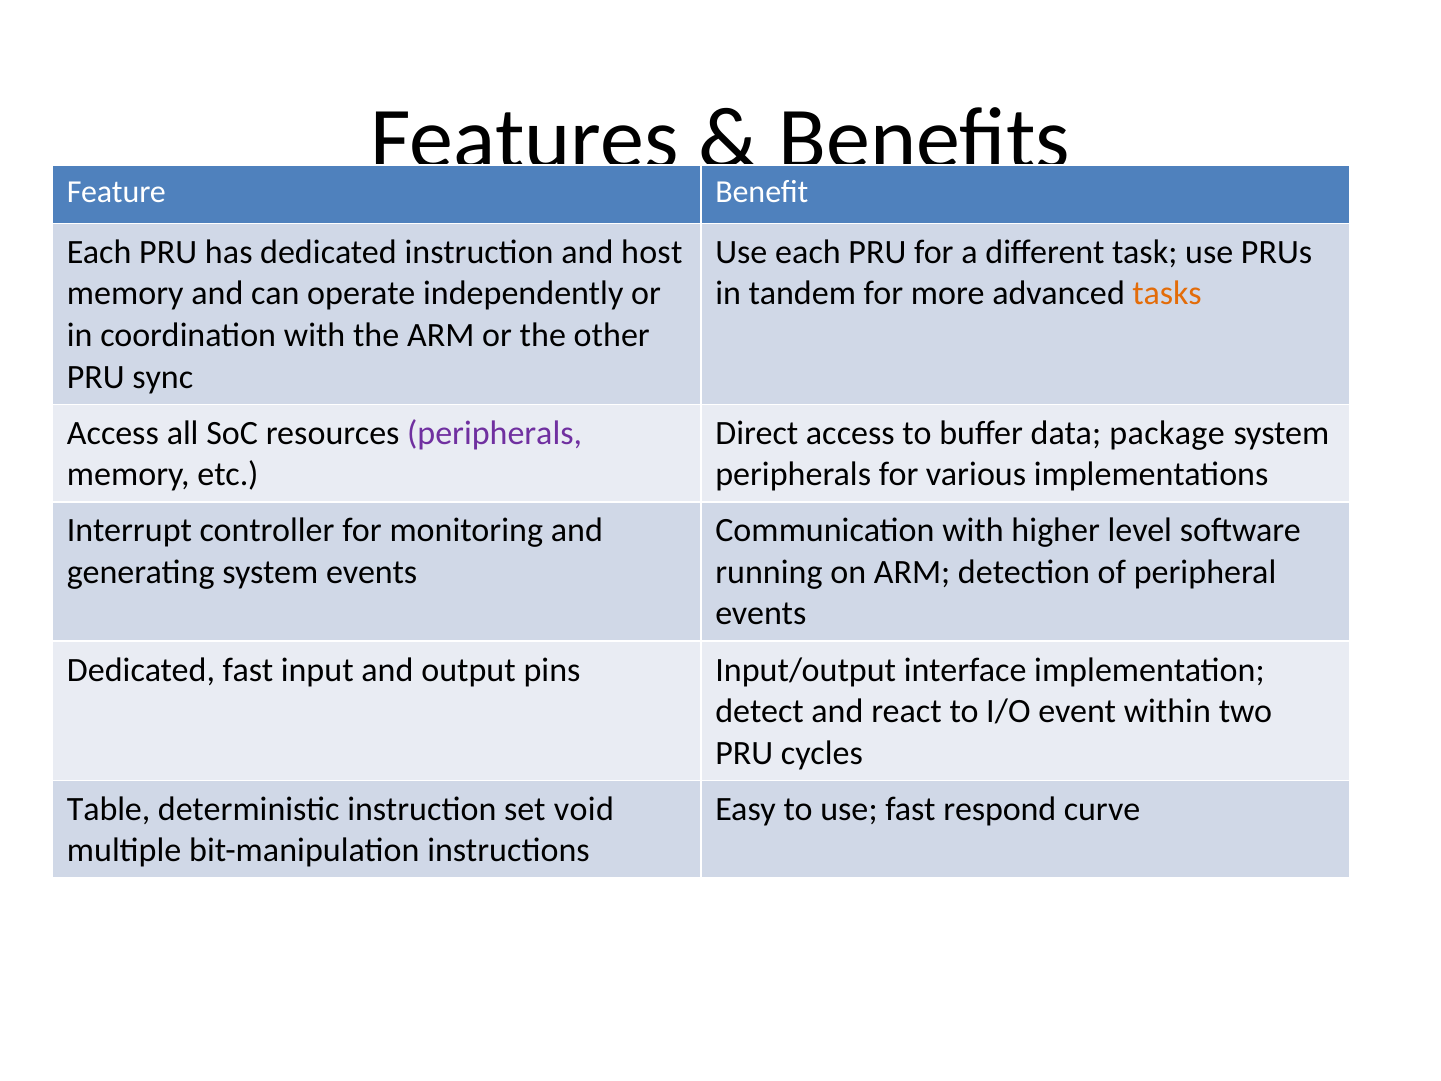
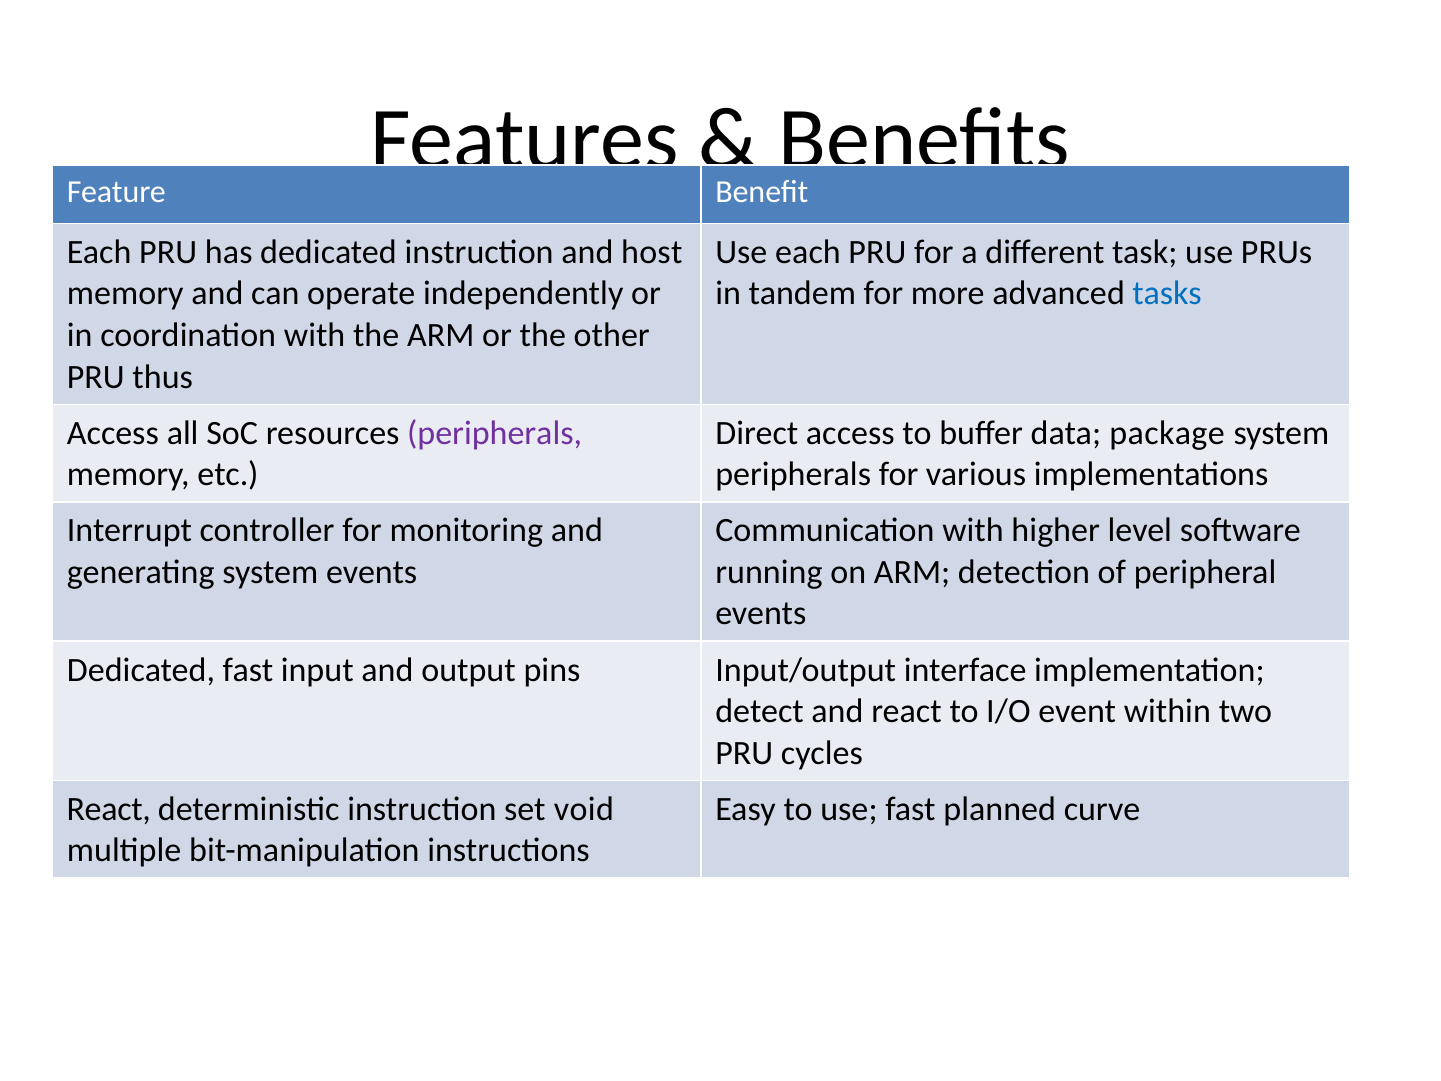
tasks colour: orange -> blue (1167, 294)
sync: sync -> thus (163, 377)
Table: Table -> React (109, 809)
respond: respond -> planned (1000, 809)
